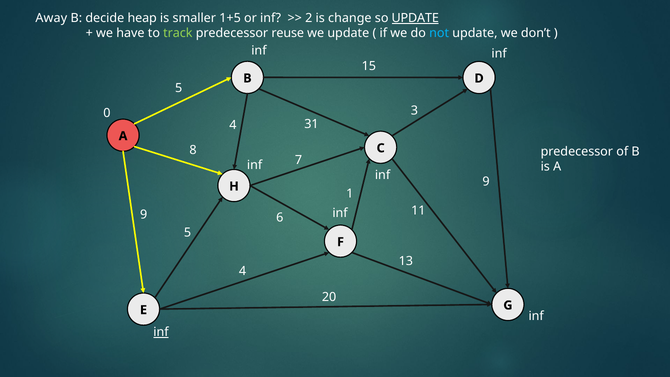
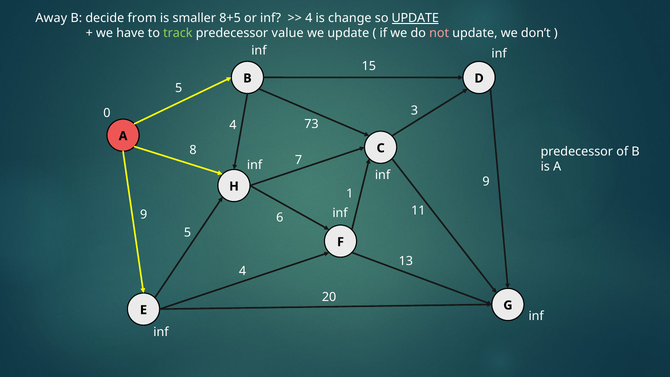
heap: heap -> from (142, 18)
1+5: 1+5 -> 8+5 (230, 18)
2: 2 -> 4 (309, 18)
reuse: reuse -> value (288, 33)
not colour: light blue -> pink (439, 33)
31: 31 -> 73 (311, 124)
inf underline: present -> none (161, 332)
